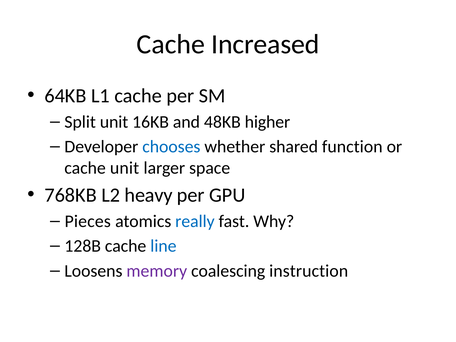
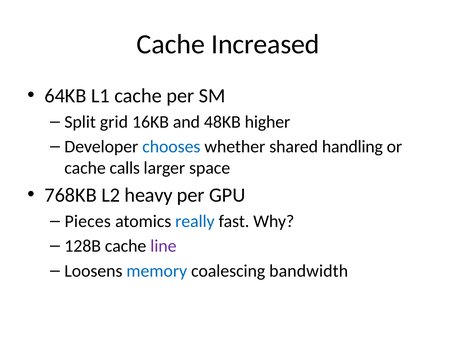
Split unit: unit -> grid (114, 122)
function: function -> handling (352, 147)
cache unit: unit -> calls (125, 168)
line colour: blue -> purple (163, 246)
memory colour: purple -> blue (157, 271)
instruction: instruction -> bandwidth (309, 271)
